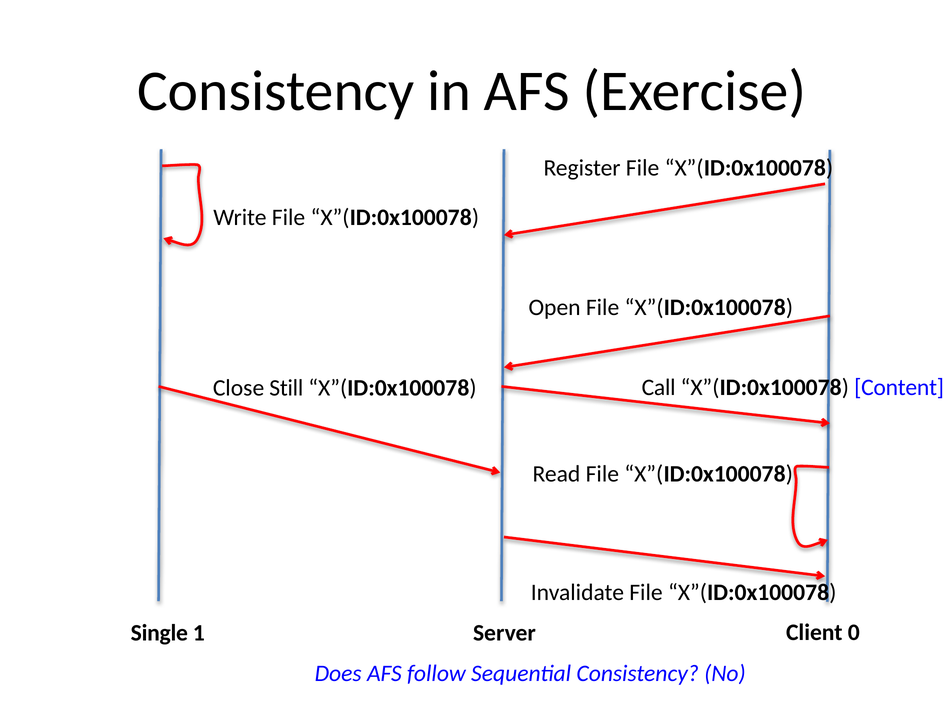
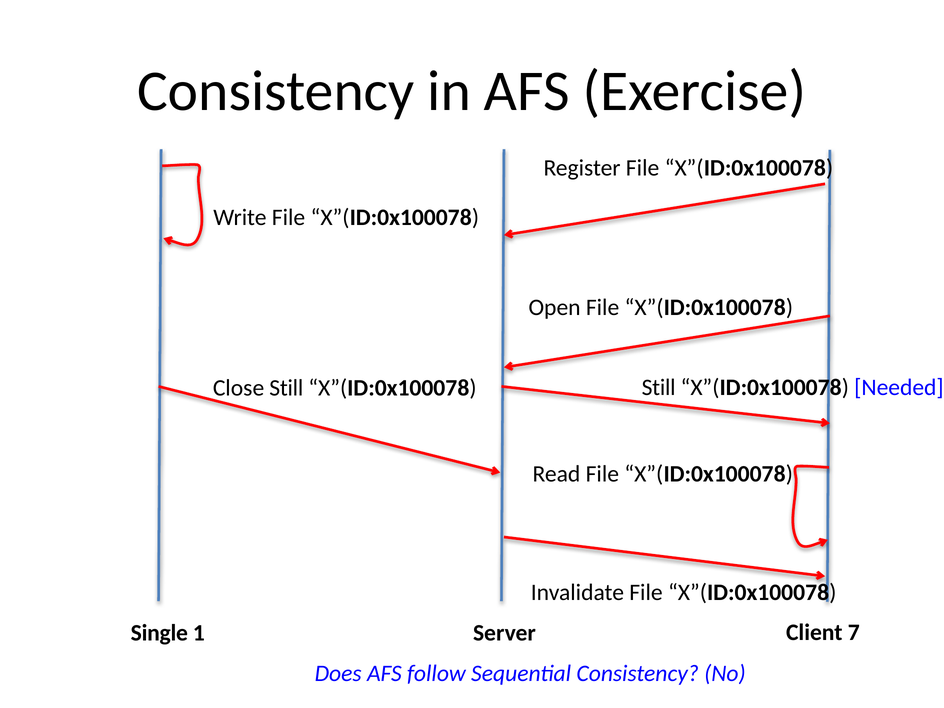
Call: Call -> Still (659, 388)
Content: Content -> Needed (899, 388)
0: 0 -> 7 (854, 632)
